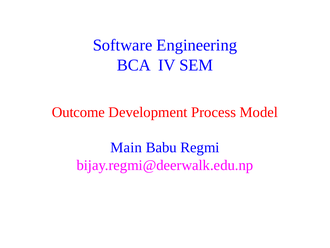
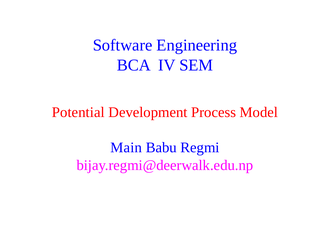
Outcome: Outcome -> Potential (78, 112)
